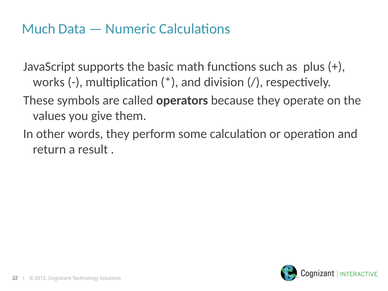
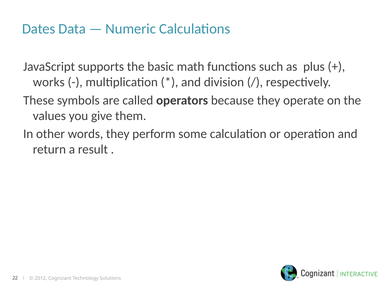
Much: Much -> Dates (39, 29)
